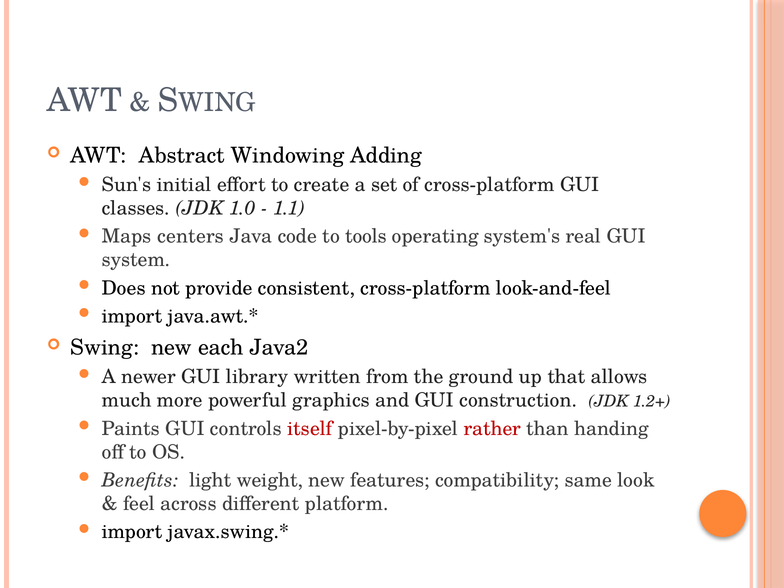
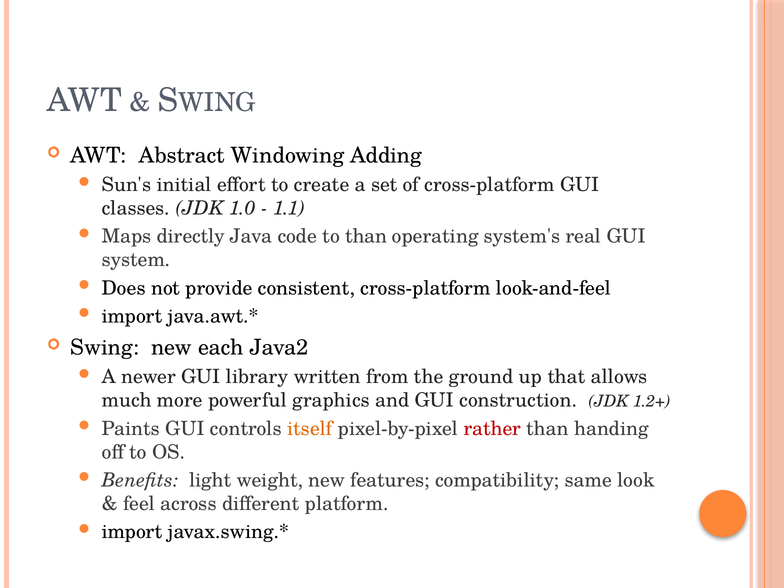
centers: centers -> directly (191, 237)
to tools: tools -> than (366, 237)
itself colour: red -> orange (310, 429)
